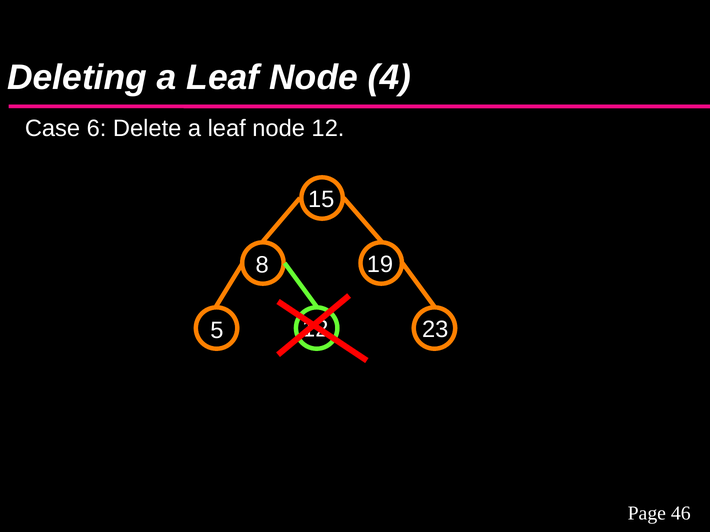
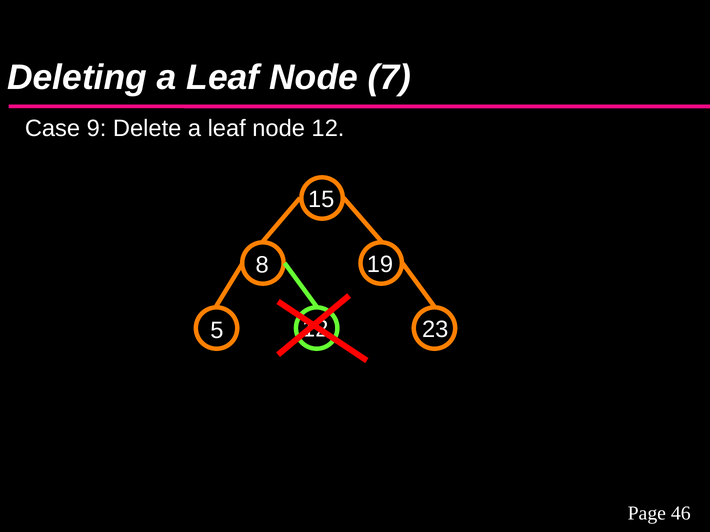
4: 4 -> 7 (389, 78)
6: 6 -> 9 (97, 128)
